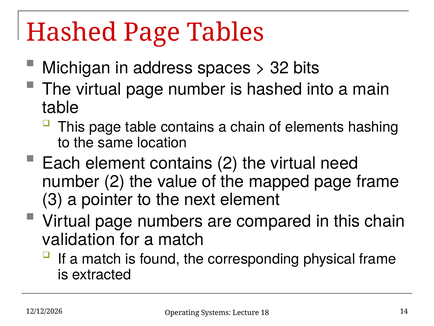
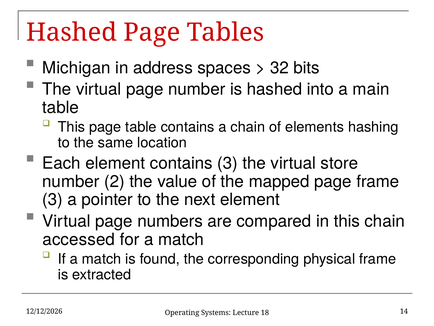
contains 2: 2 -> 3 (228, 163)
need: need -> store (339, 163)
validation: validation -> accessed (79, 239)
